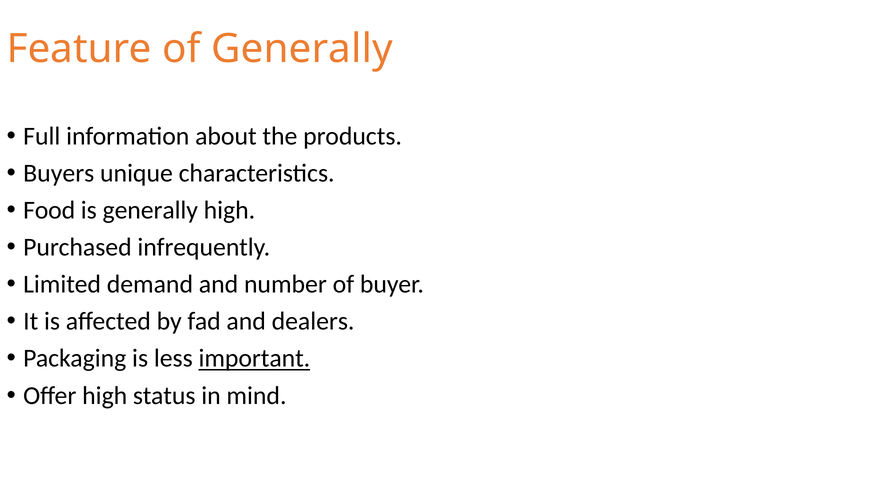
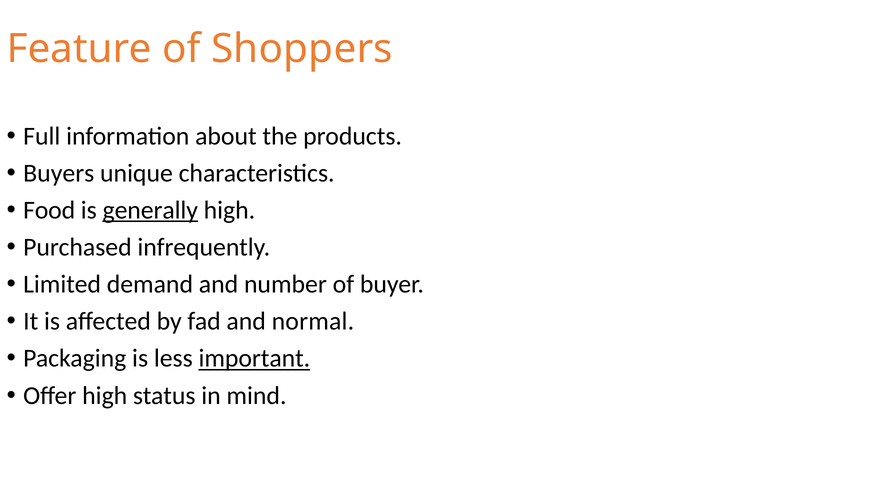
of Generally: Generally -> Shoppers (302, 49)
generally underline: none -> present (150, 210)
dealers: dealers -> normal (313, 322)
